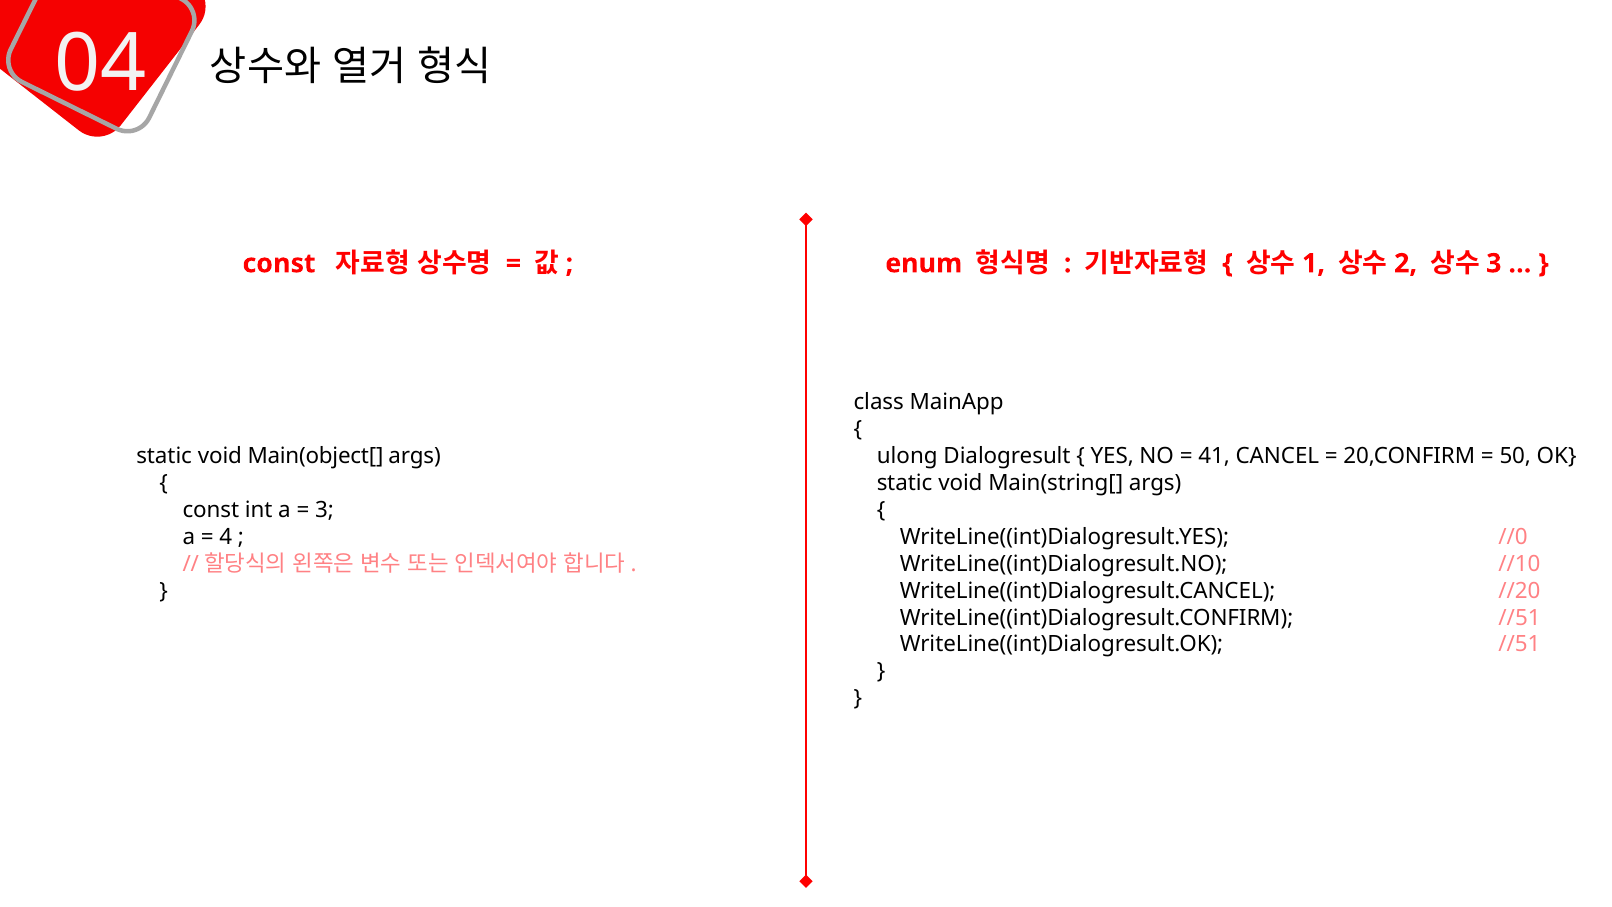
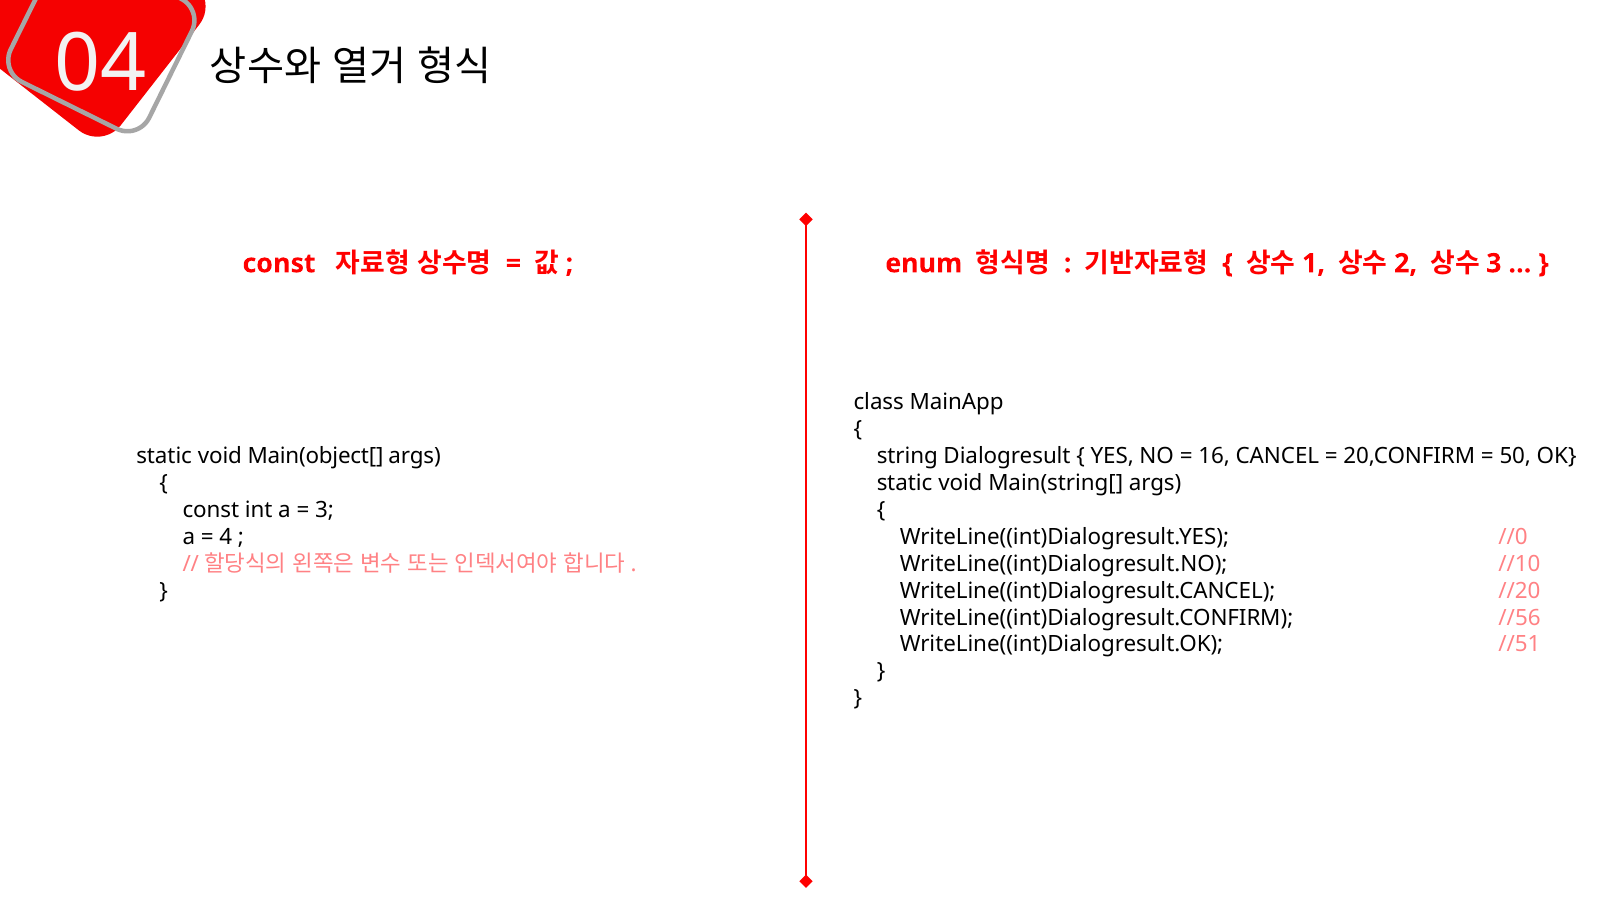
ulong: ulong -> string (907, 456)
41: 41 -> 16 (1214, 456)
WriteLine((int)Dialogresult.CONFIRM //51: //51 -> //56 (1520, 617)
